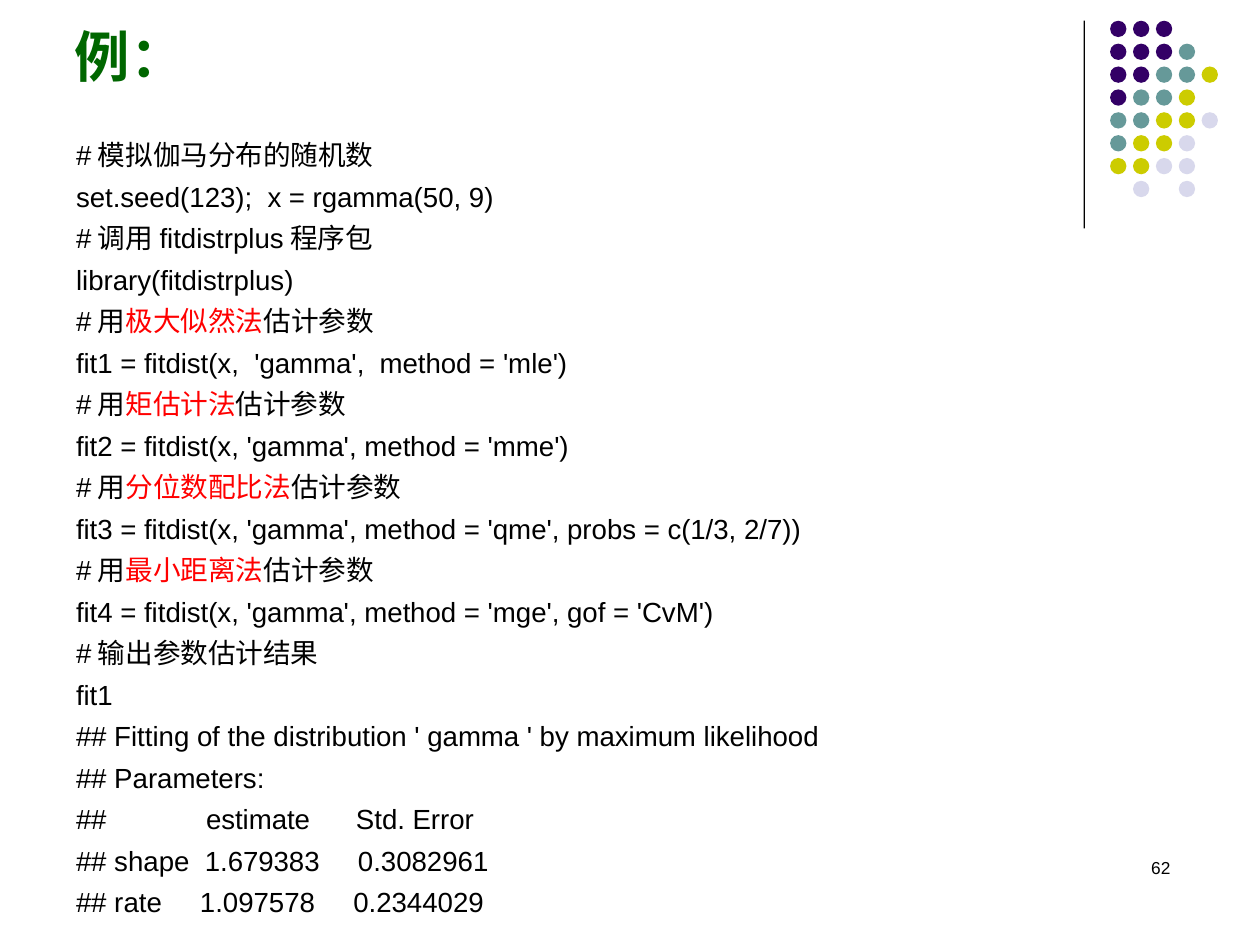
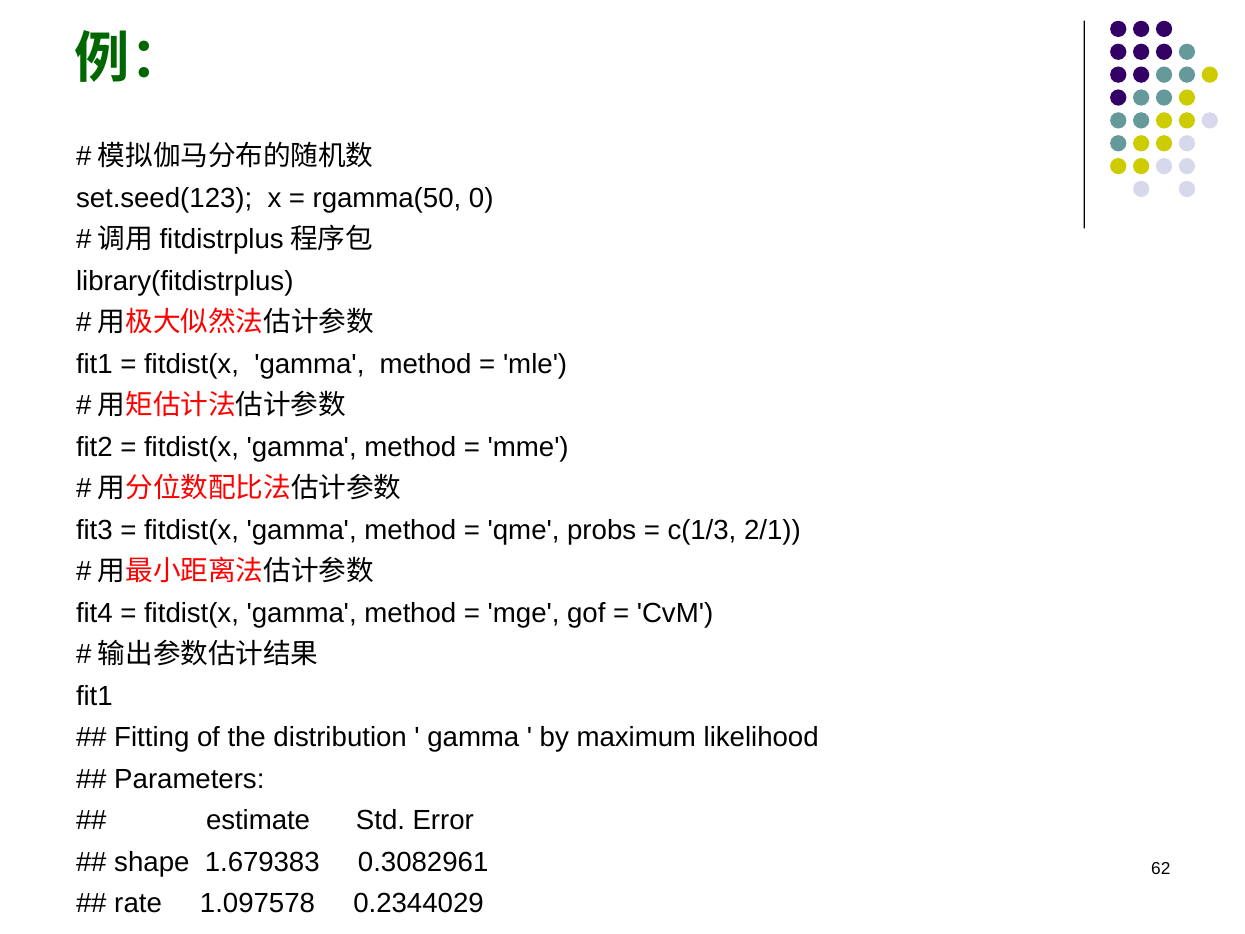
9: 9 -> 0 (481, 198)
2/7: 2/7 -> 2/1 (772, 530)
